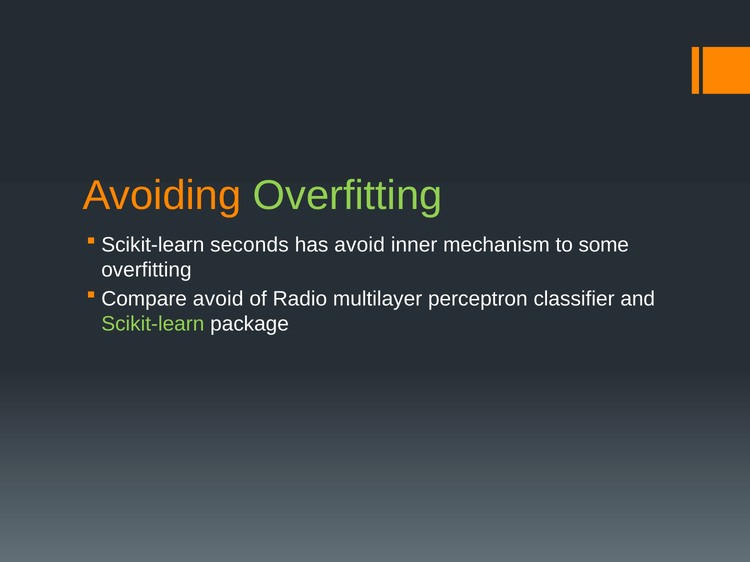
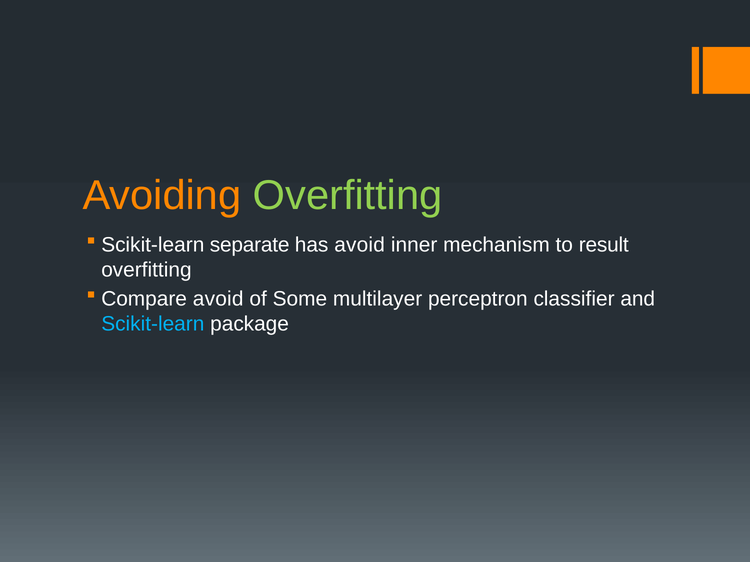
seconds: seconds -> separate (250, 245)
some: some -> result (604, 245)
Radio: Radio -> Some (300, 299)
Scikit-learn colour: light green -> light blue (153, 324)
